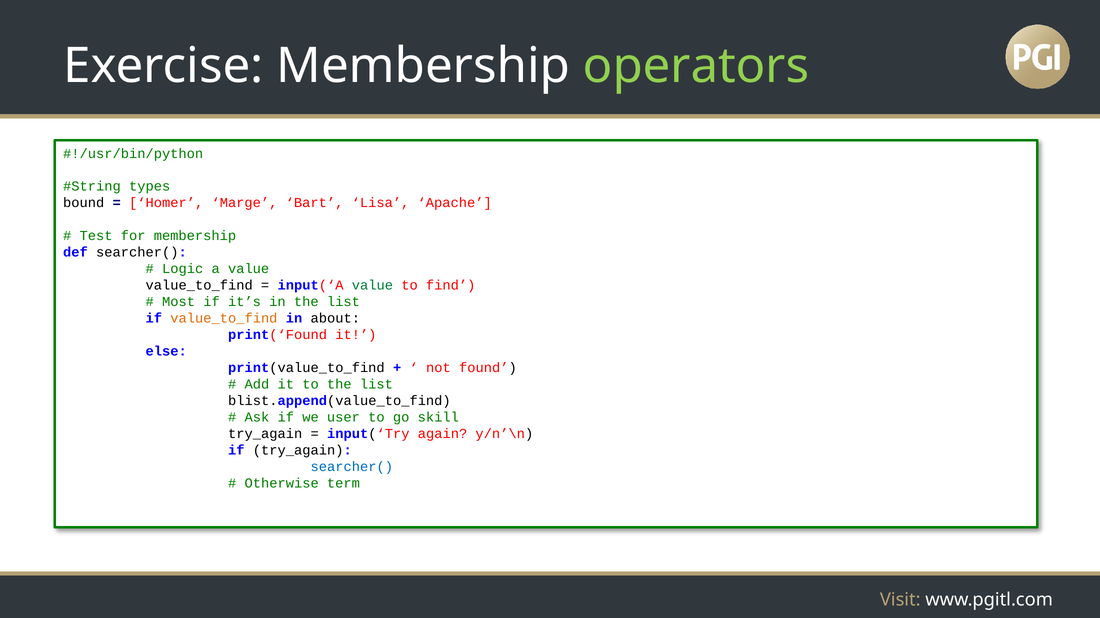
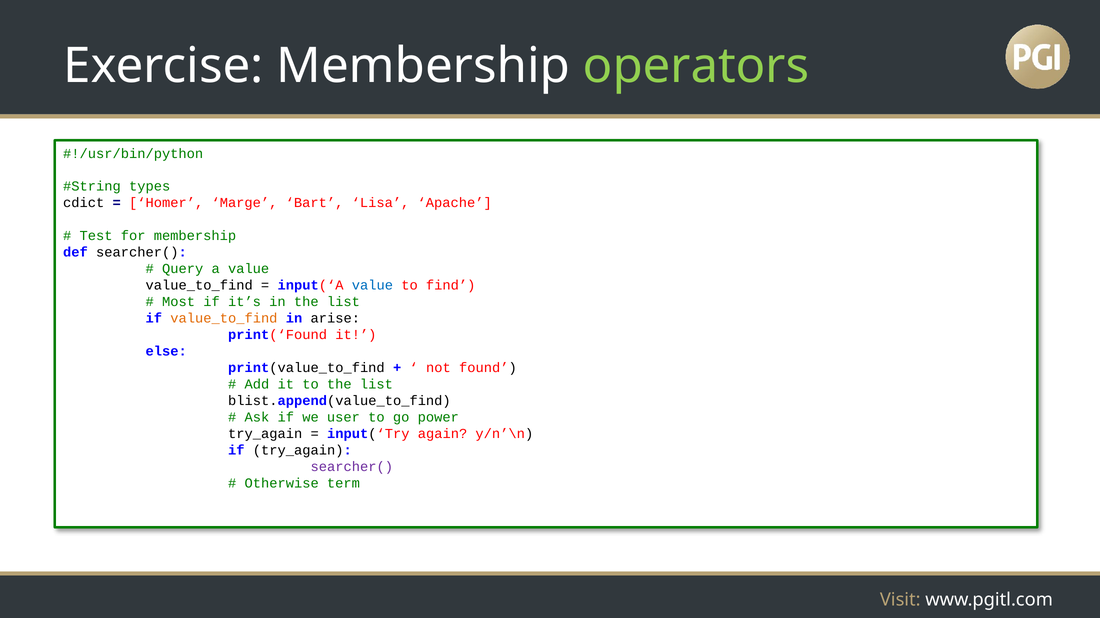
bound: bound -> cdict (84, 203)
Logic: Logic -> Query (183, 269)
value colour: green -> blue (372, 286)
about: about -> arise (335, 319)
skill: skill -> power (438, 418)
searcher( colour: blue -> purple (352, 467)
